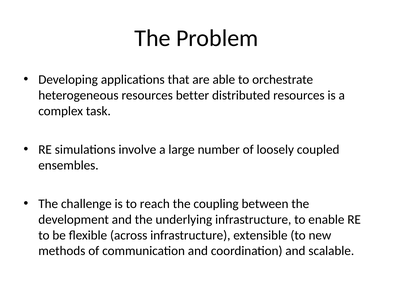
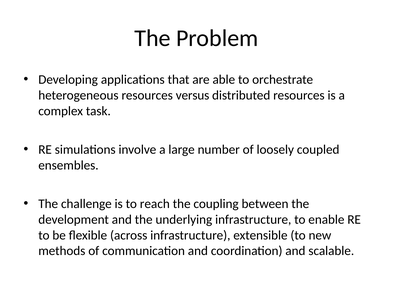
better: better -> versus (193, 95)
